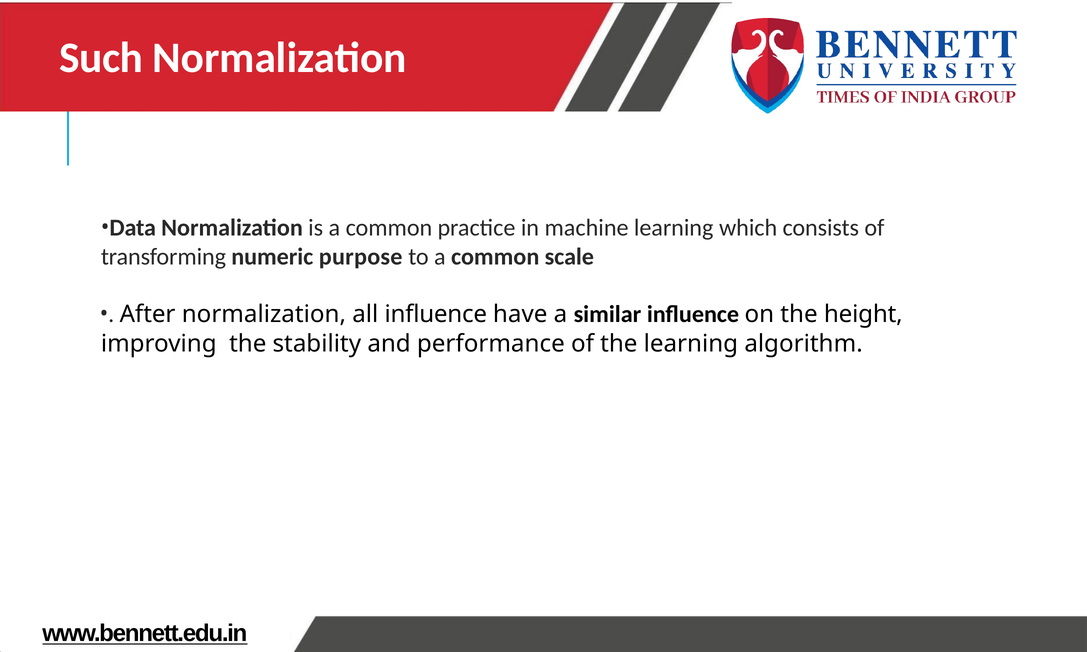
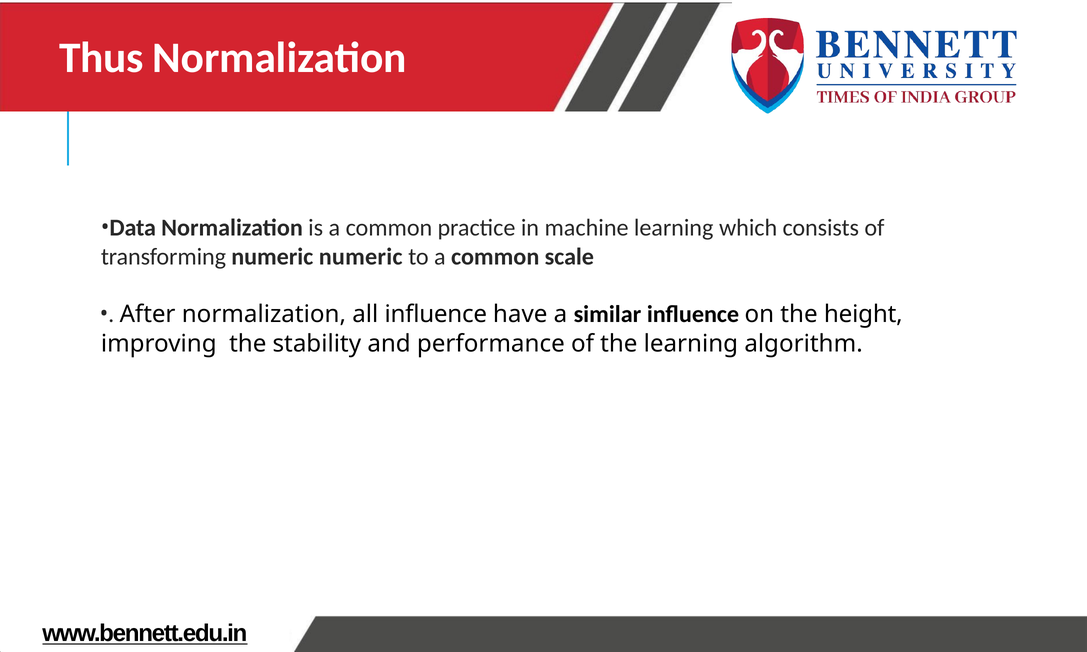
Such: Such -> Thus (101, 58)
numeric purpose: purpose -> numeric (361, 257)
